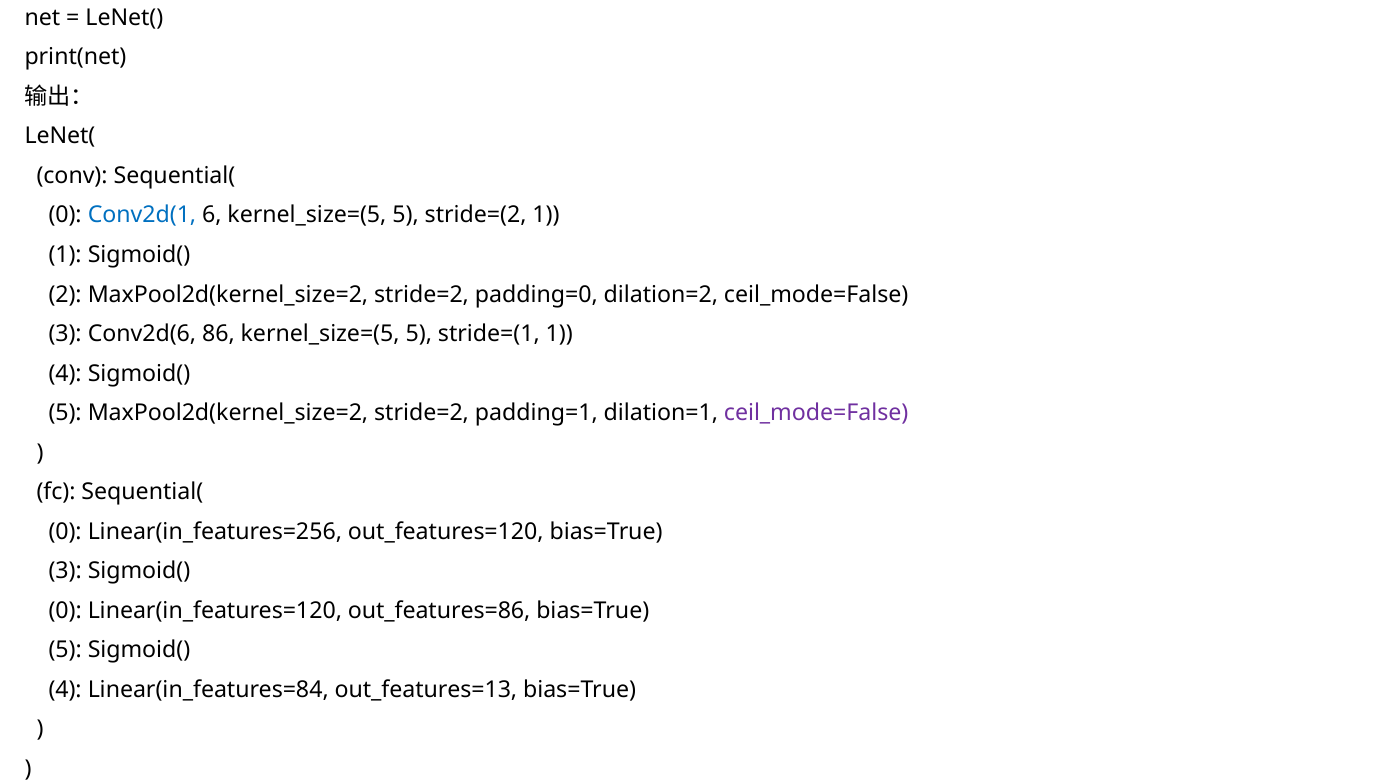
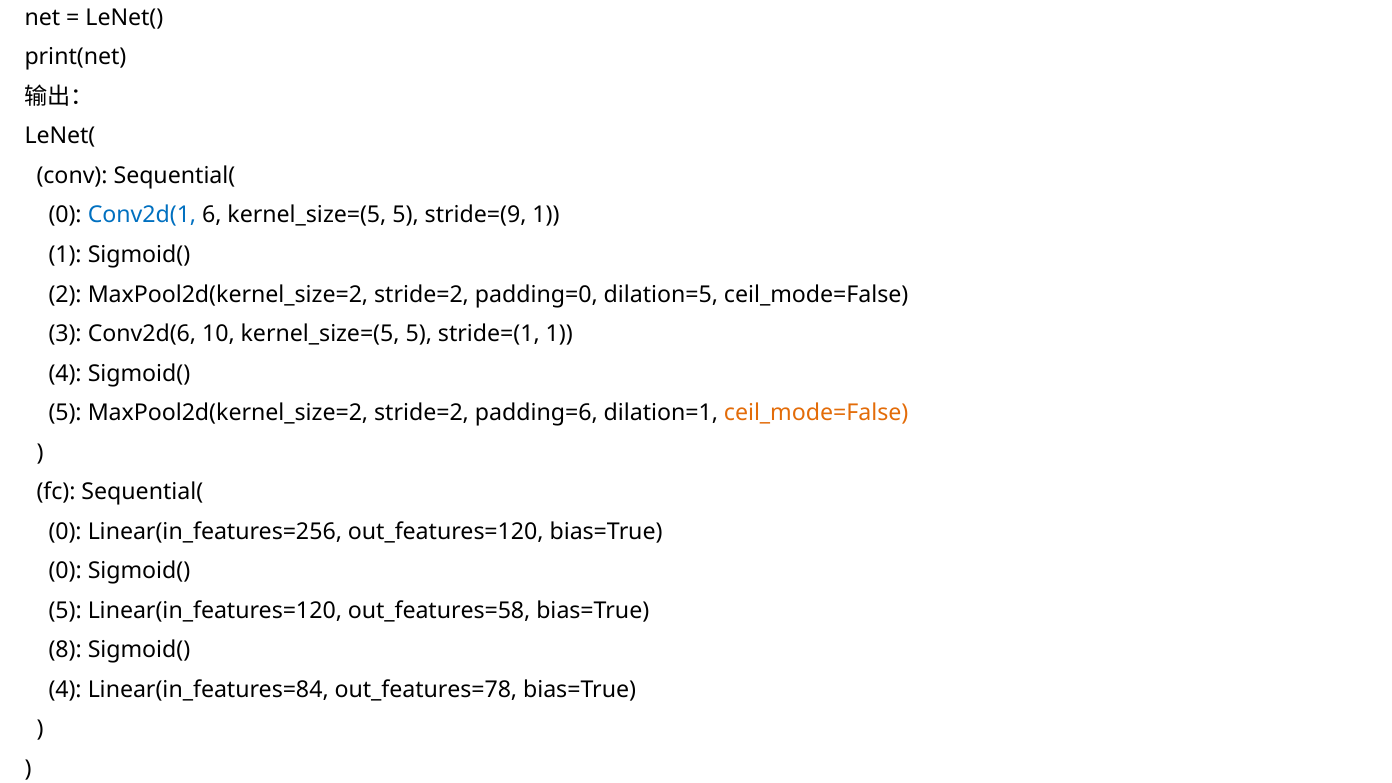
stride=(2: stride=(2 -> stride=(9 (476, 215)
dilation=2: dilation=2 -> dilation=5 (661, 294)
86: 86 -> 10 (218, 334)
padding=1: padding=1 -> padding=6 (536, 413)
ceil_mode=False colour: purple -> orange (816, 413)
3: 3 -> 0 (65, 571)
0: 0 -> 5 (65, 611)
out_features=86: out_features=86 -> out_features=58 (439, 611)
5: 5 -> 8 (65, 650)
out_features=13: out_features=13 -> out_features=78 (426, 690)
